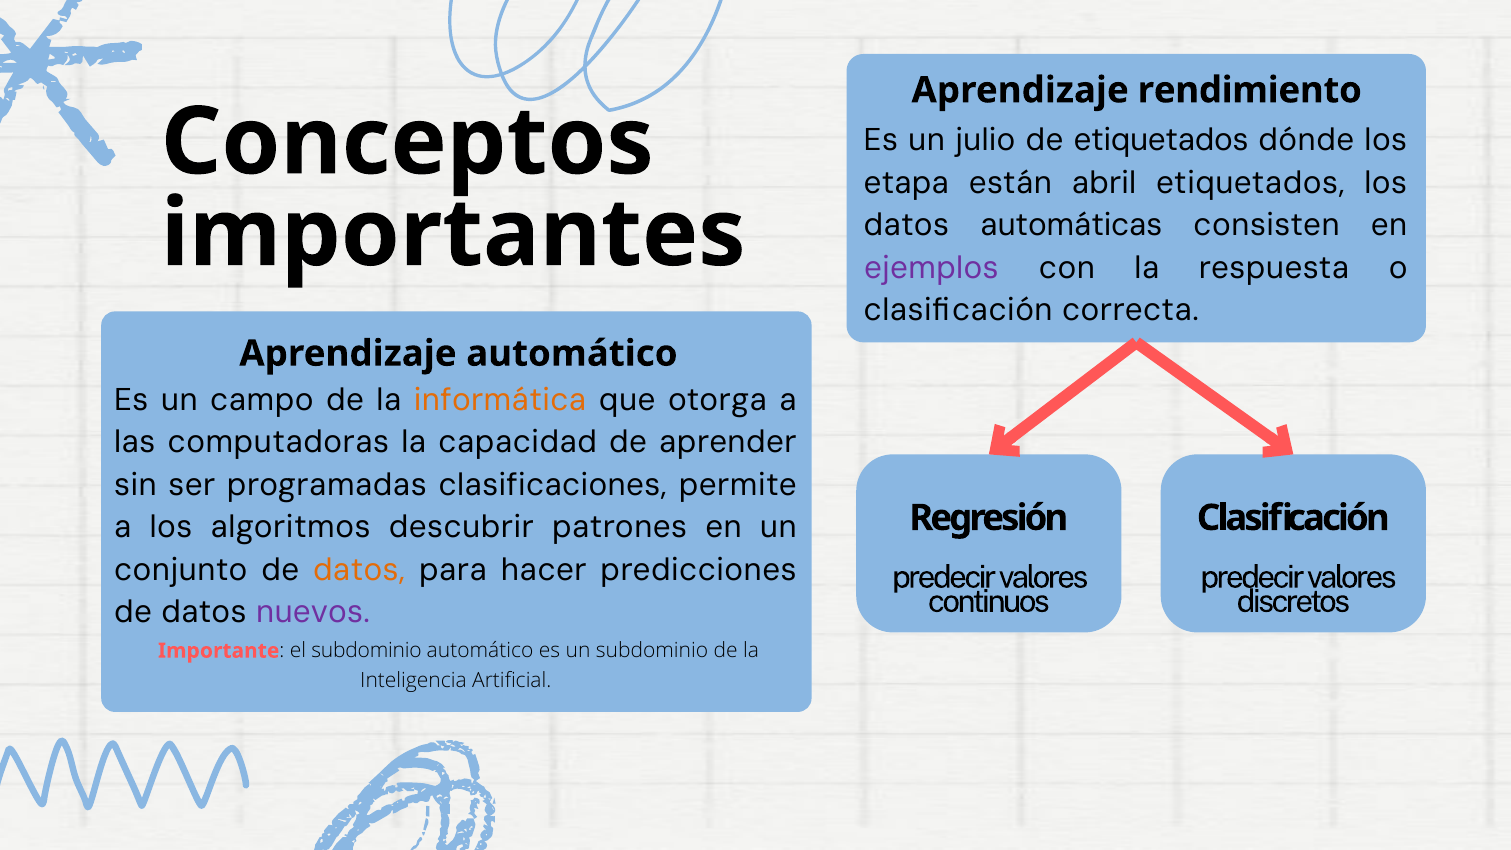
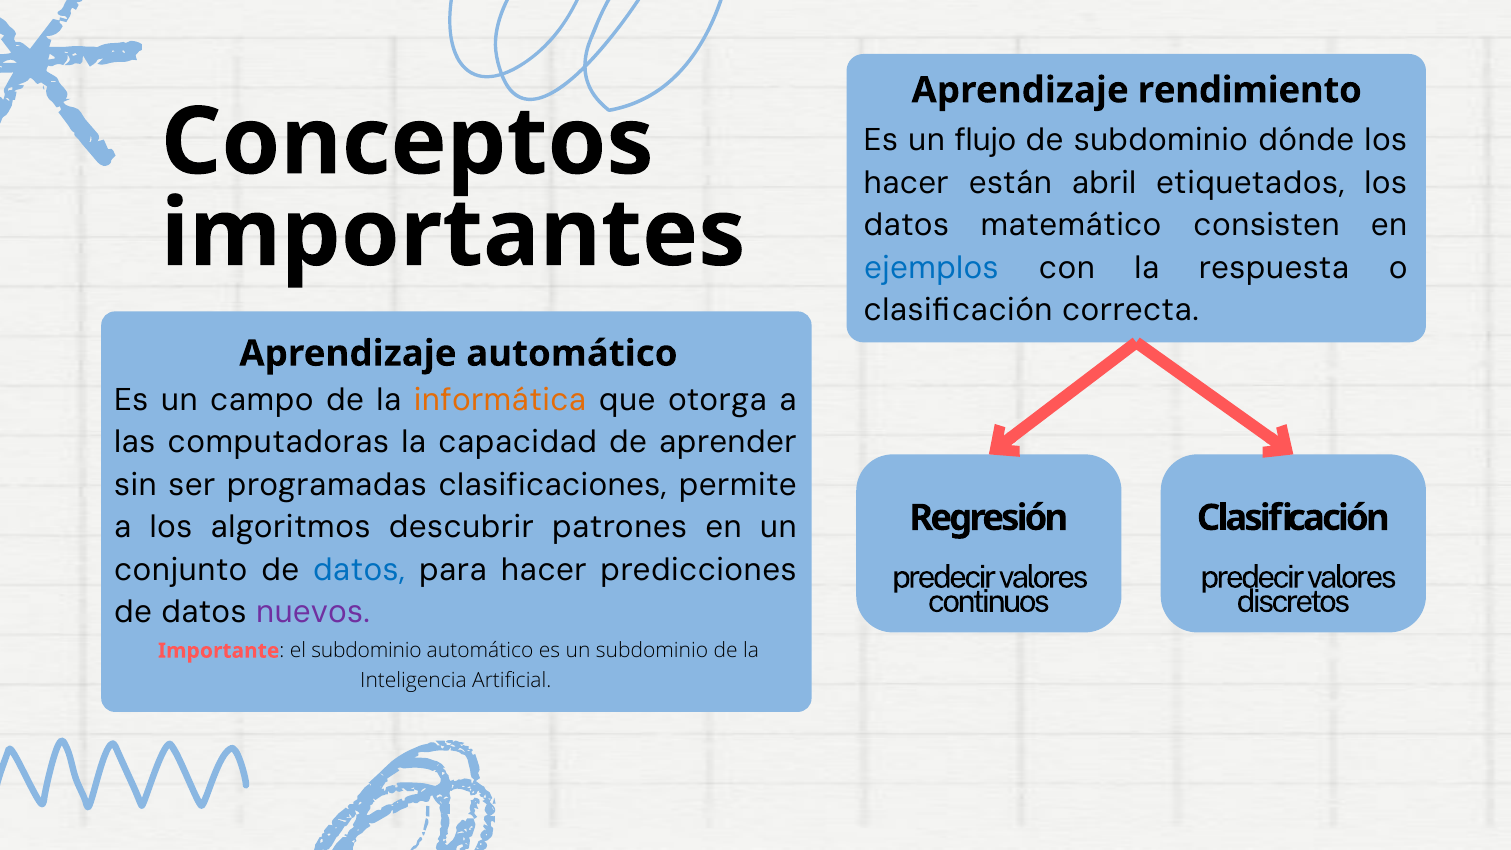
julio: julio -> flujo (986, 141)
de etiquetados: etiquetados -> subdominio (1161, 141)
etapa: etapa -> hacer (906, 183)
automáticas: automáticas -> matemático (1071, 226)
ejemplos colour: purple -> blue (931, 268)
datos colour: orange -> blue (359, 570)
